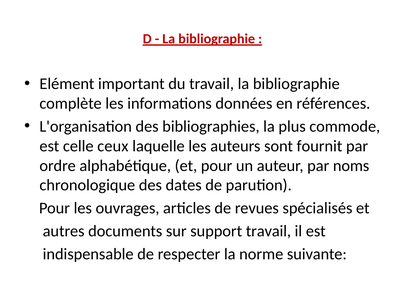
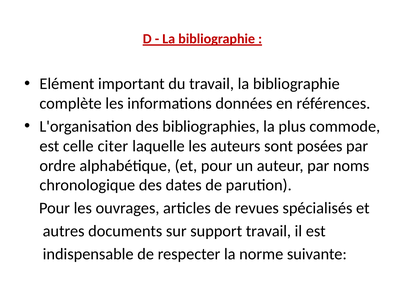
ceux: ceux -> citer (113, 146)
fournit: fournit -> posées (320, 146)
